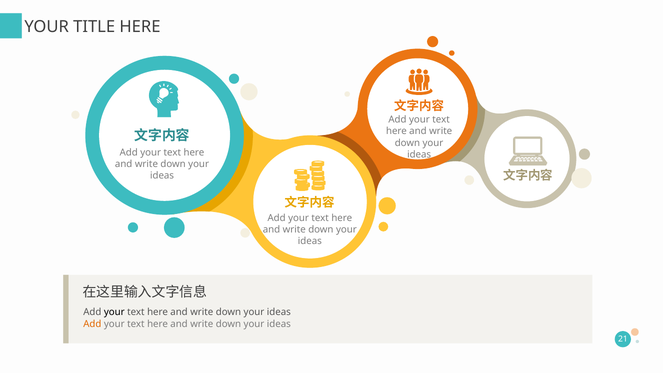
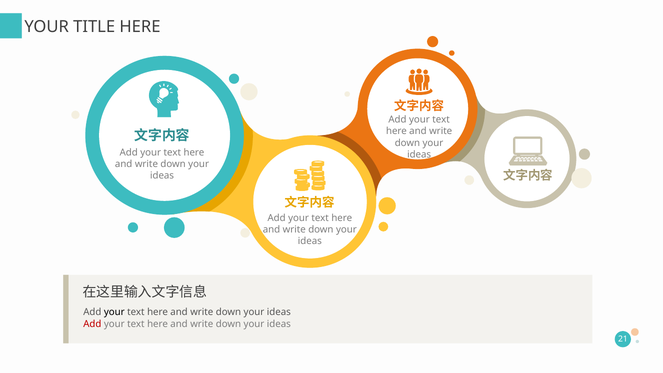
Add colour: orange -> red (92, 324)
